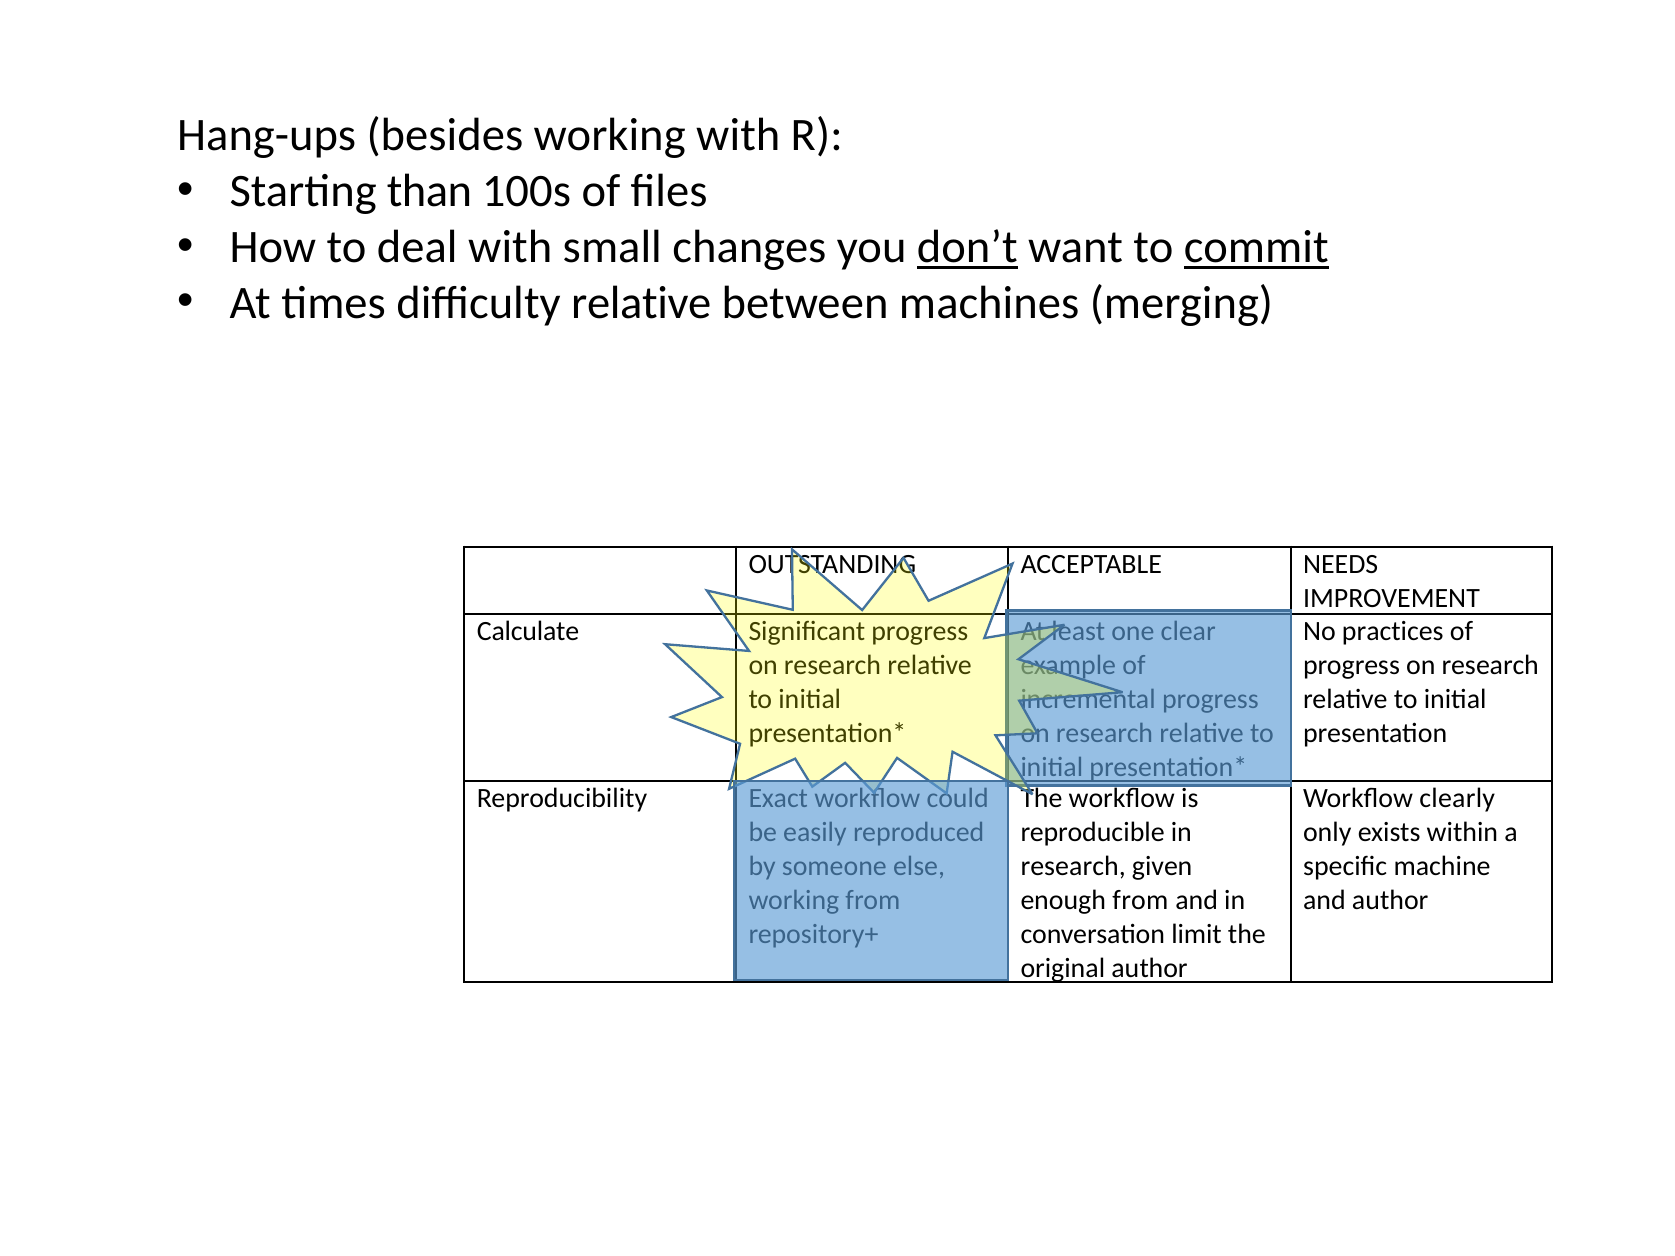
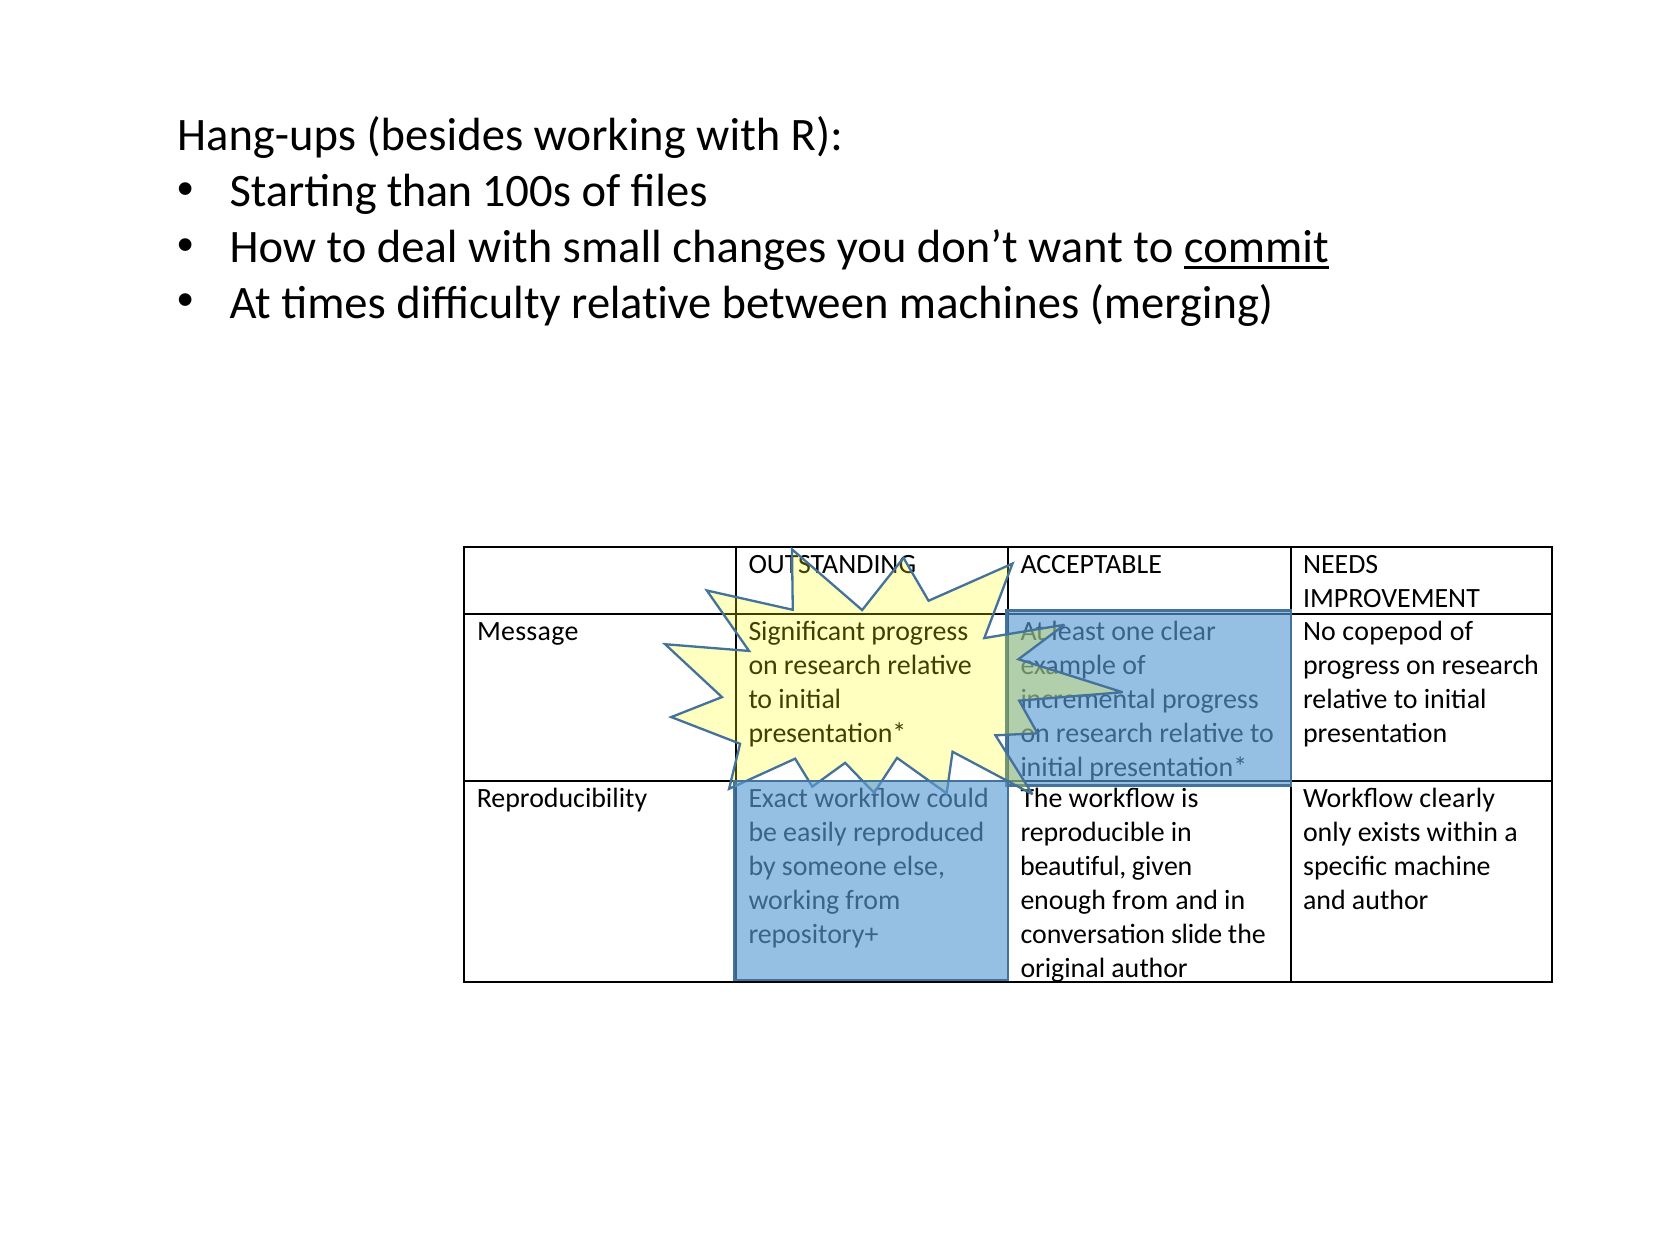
don’t underline: present -> none (967, 247)
Calculate: Calculate -> Message (528, 631)
No practices: practices -> copepod (1393, 631)
research: research -> beautiful (1073, 867)
conversation limit: limit -> slide (1197, 935)
